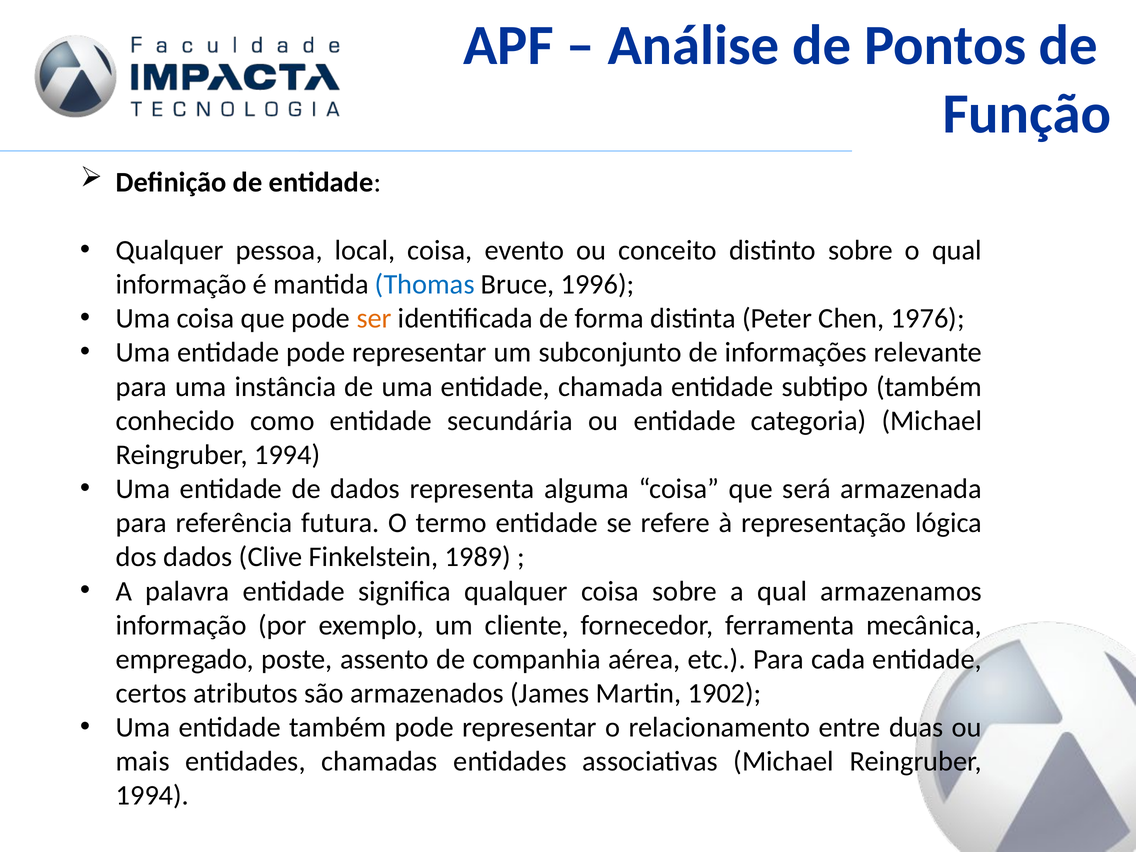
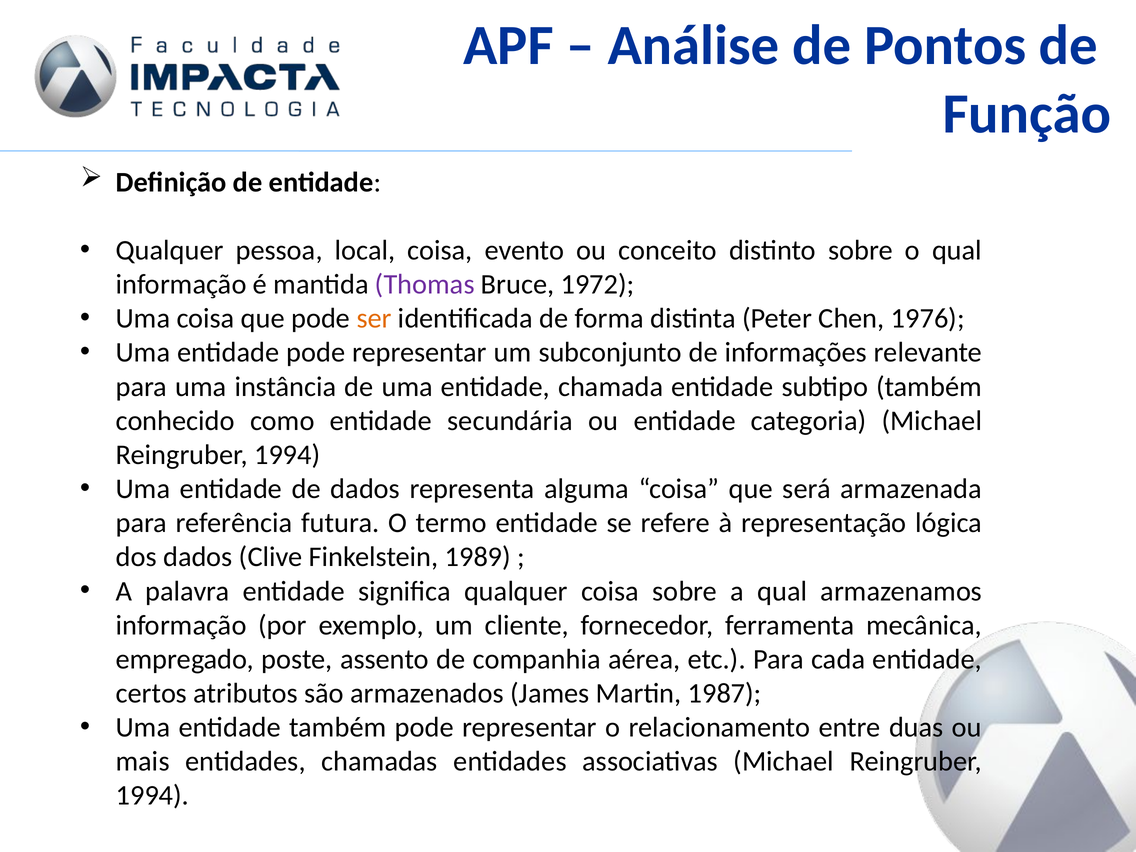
Thomas colour: blue -> purple (425, 284)
1996: 1996 -> 1972 (598, 284)
1902: 1902 -> 1987 (725, 693)
